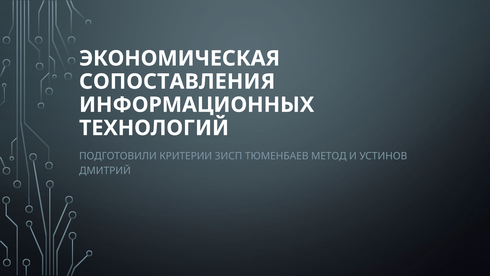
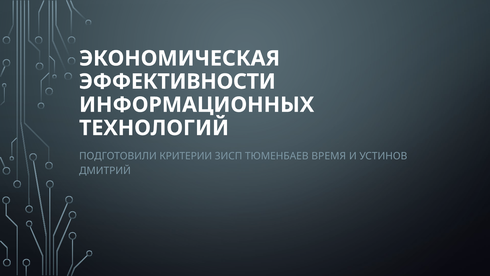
СОПОСТАВЛЕНИЯ: СОПОСТАВЛЕНИЯ -> ЭФФЕКТИВНОСТИ (177, 82)
МЕТОД: МЕТОД -> ВРЕМЯ (329, 156)
